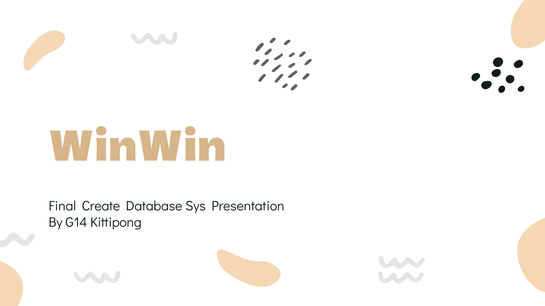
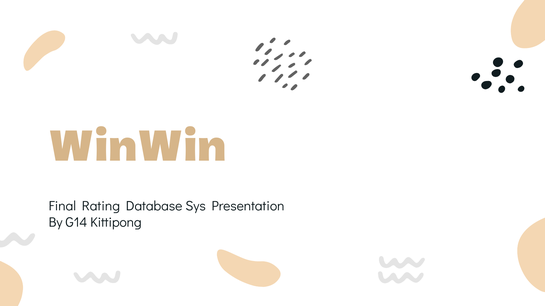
Create: Create -> Rating (101, 206)
